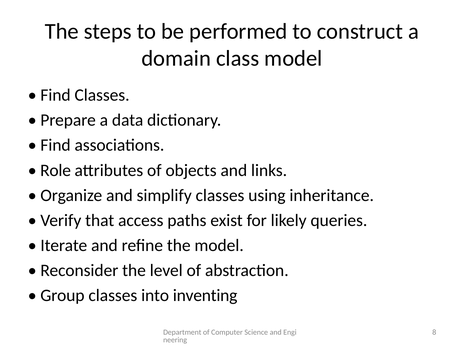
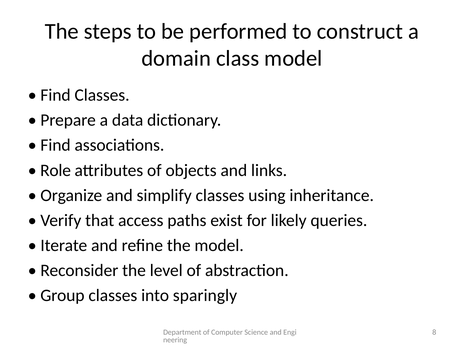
inventing: inventing -> sparingly (205, 295)
